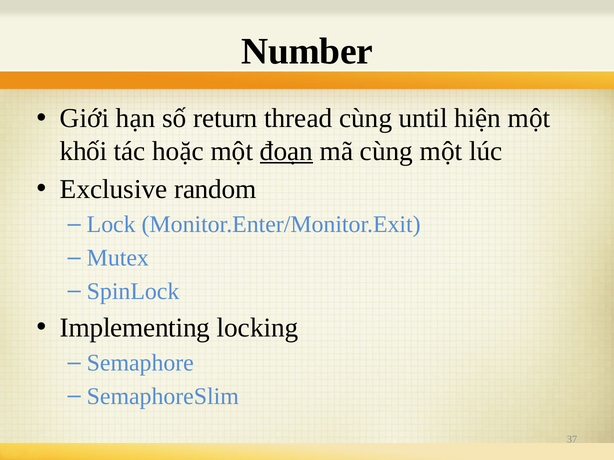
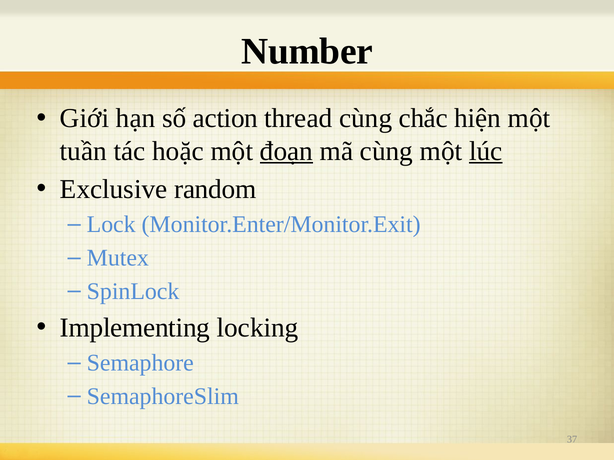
return: return -> action (225, 119)
until: until -> chắc (423, 119)
khối: khối -> tuần (83, 151)
lúc underline: none -> present (486, 151)
